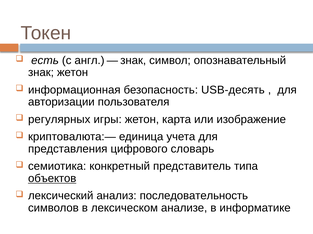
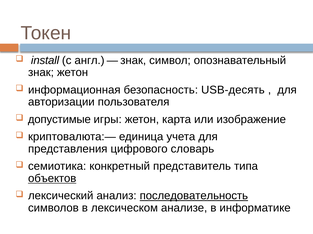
есть: есть -> install (45, 61)
регулярных: регулярных -> допустимые (59, 120)
последовательность underline: none -> present (194, 196)
